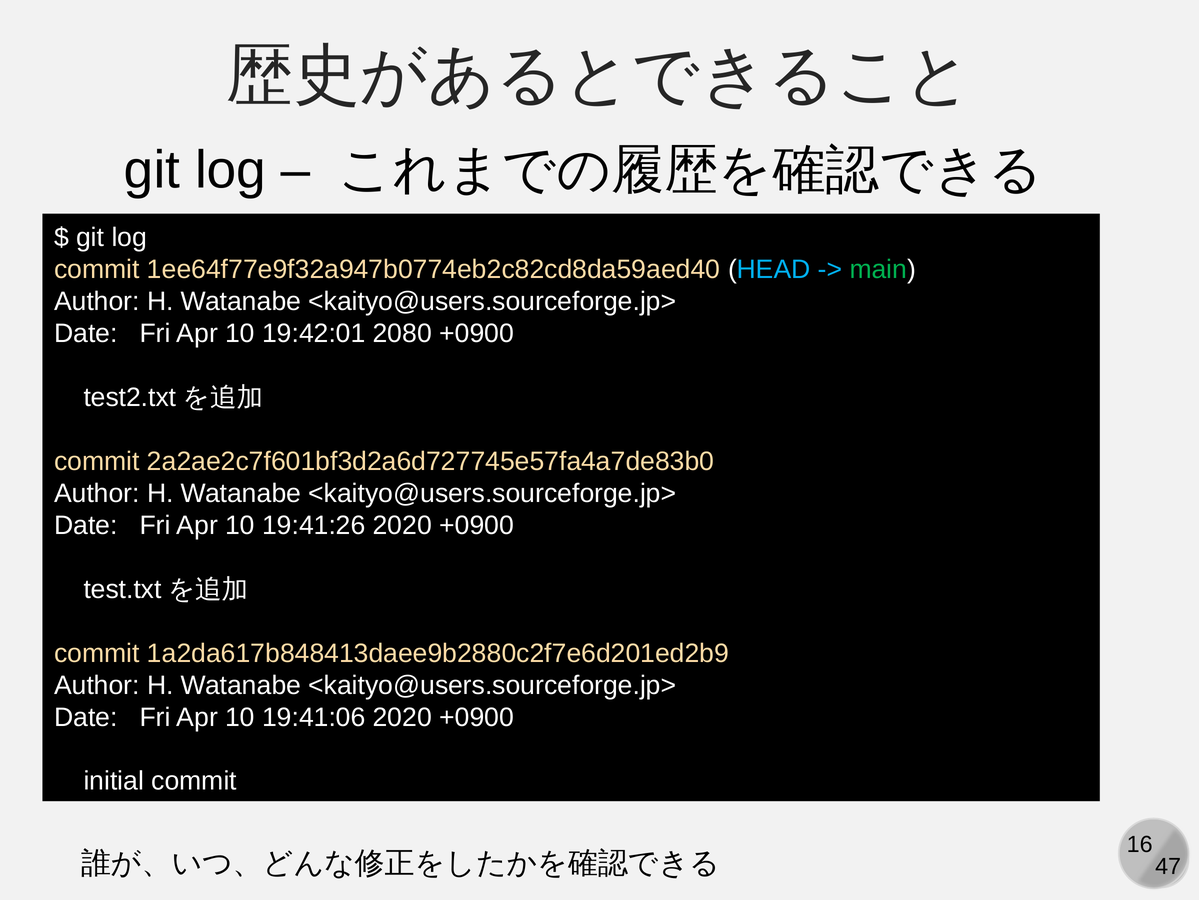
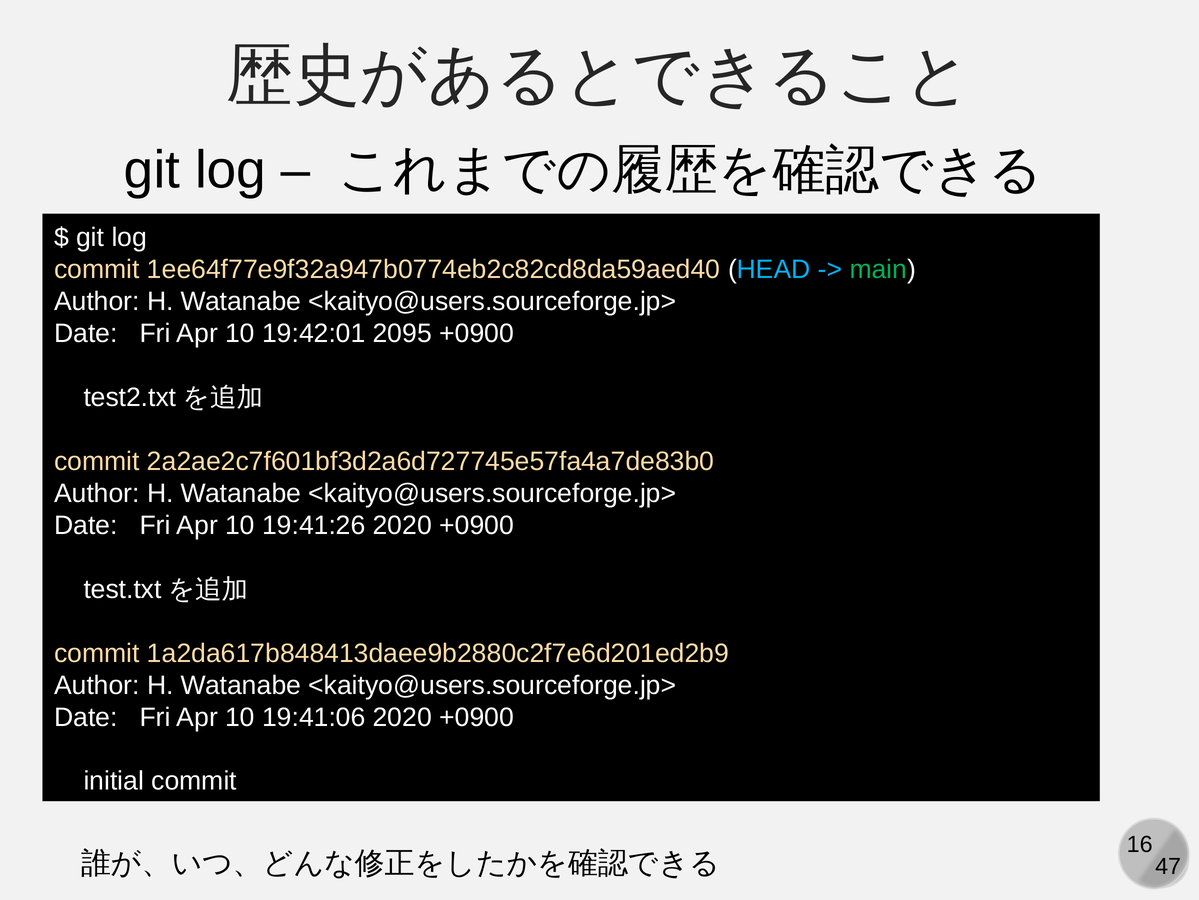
2080: 2080 -> 2095 (402, 333)
